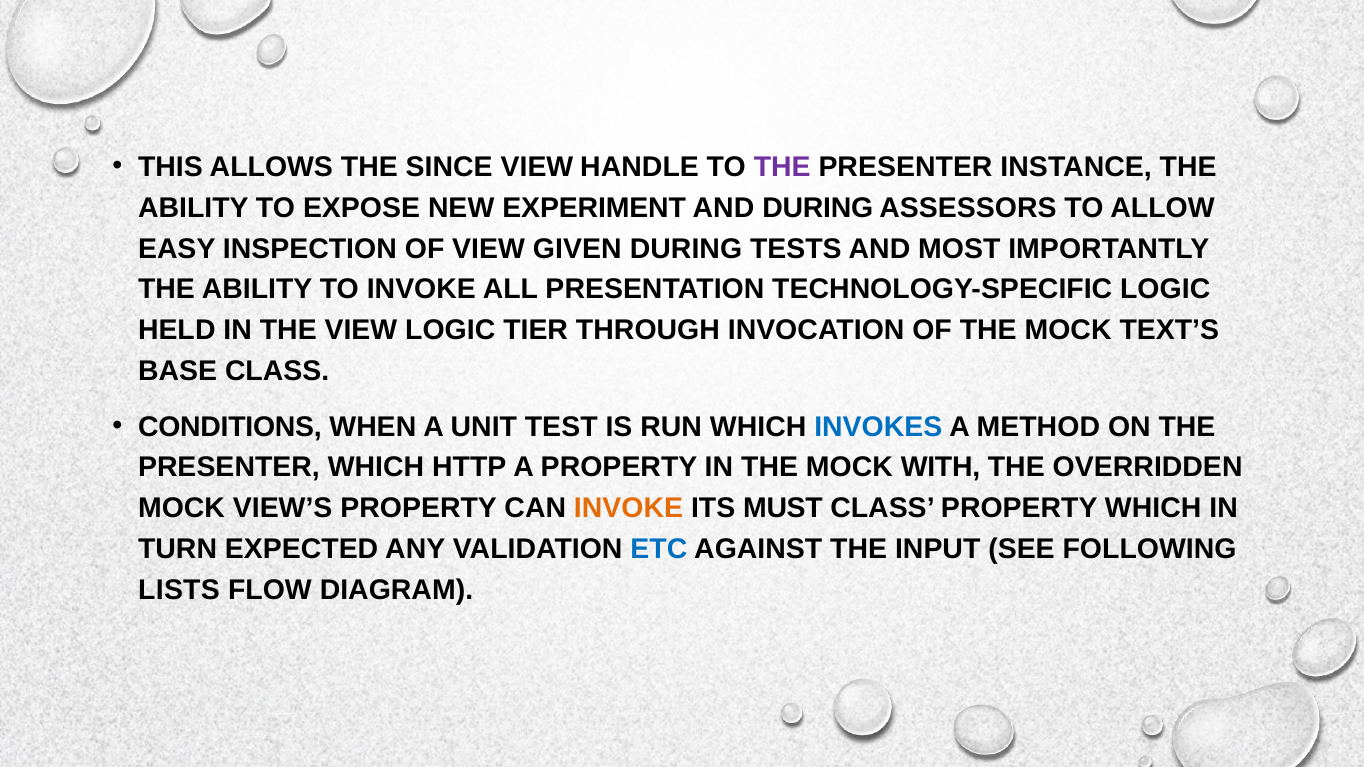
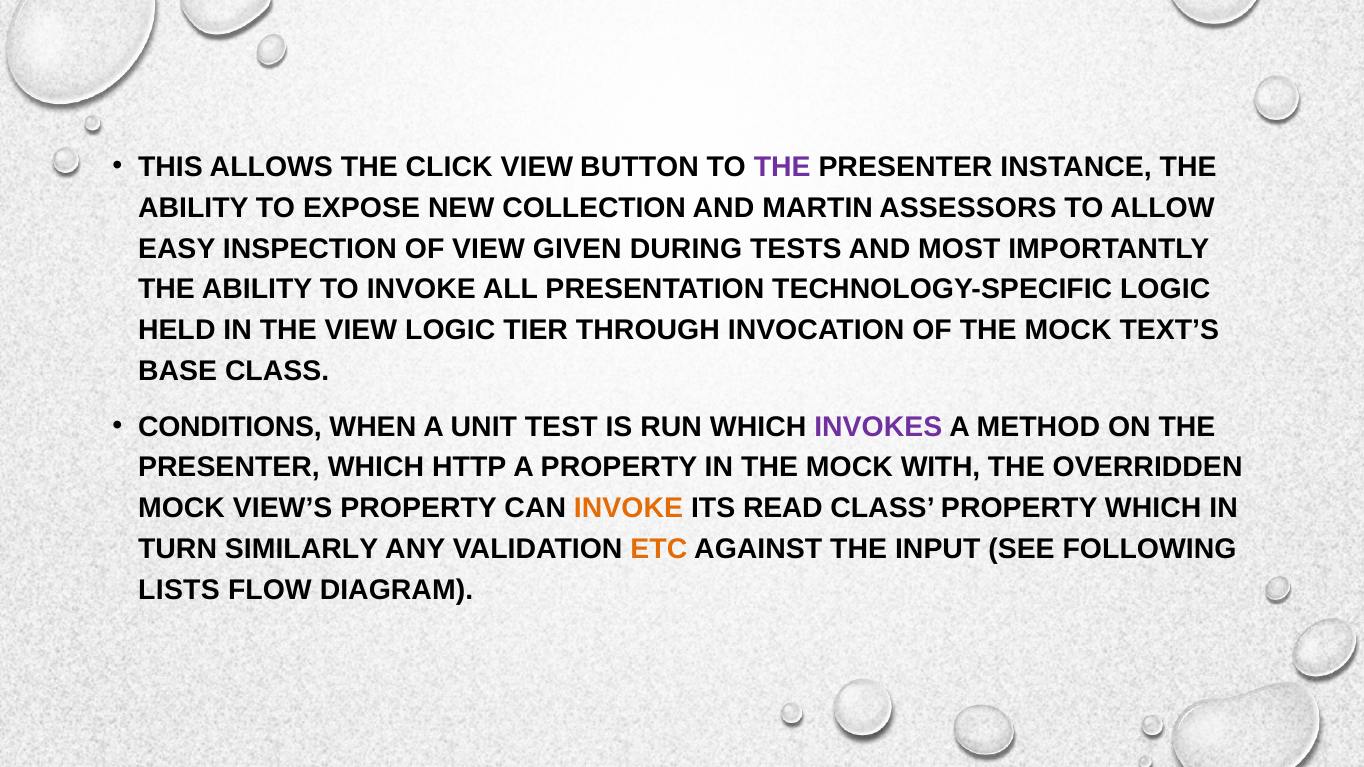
SINCE: SINCE -> CLICK (449, 167)
HANDLE: HANDLE -> BUTTON (640, 167)
EXPERIMENT: EXPERIMENT -> COLLECTION (594, 208)
AND DURING: DURING -> MARTIN (818, 208)
INVOKES colour: blue -> purple (878, 427)
MUST: MUST -> READ (783, 509)
EXPECTED: EXPECTED -> SIMILARLY (302, 550)
ETC colour: blue -> orange (659, 550)
